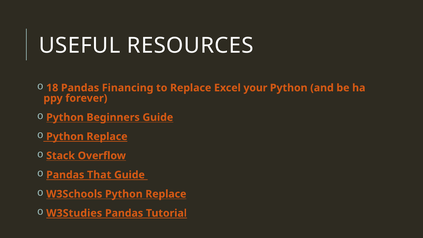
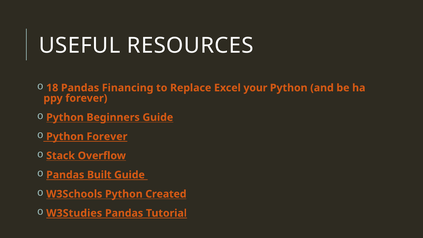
Replace: Replace -> Forever (107, 137)
That: That -> Built (99, 175)
W3Schools Python Replace: Replace -> Created (166, 194)
